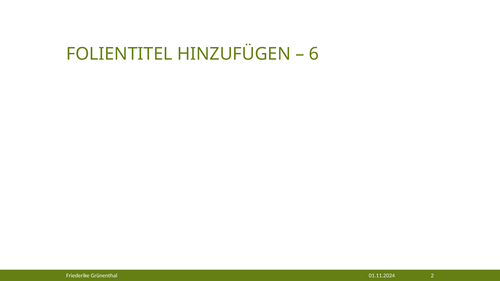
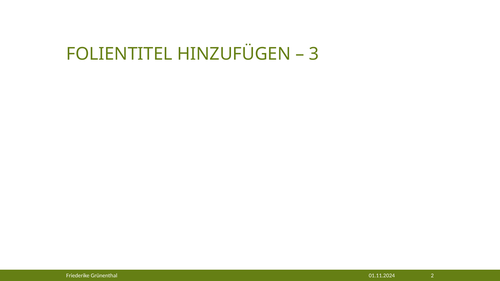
6: 6 -> 3 (314, 54)
